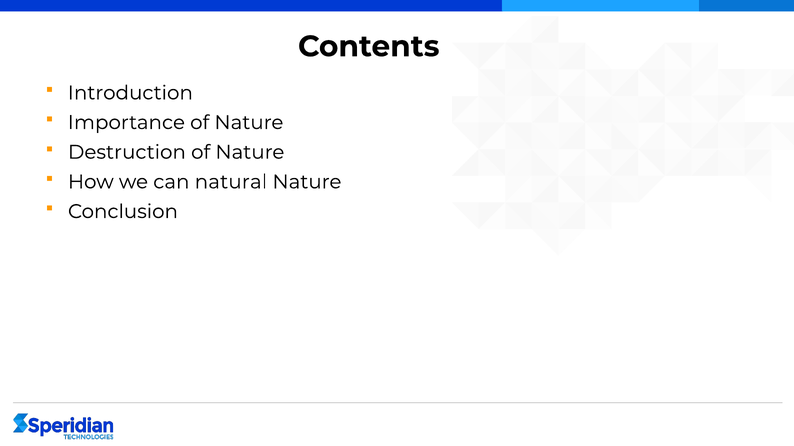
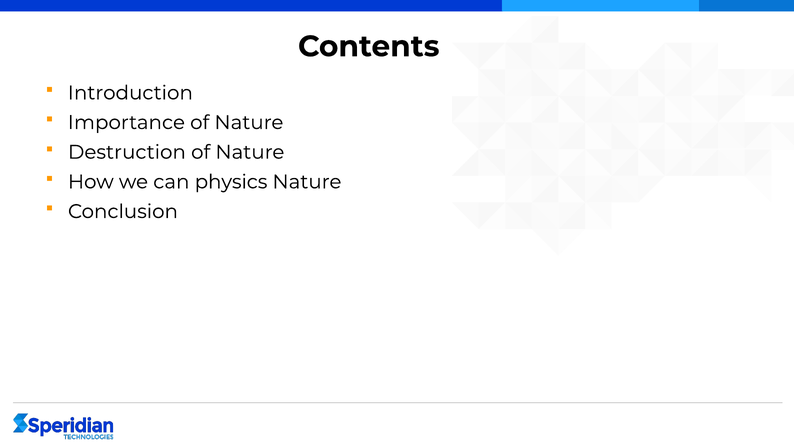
natural: natural -> physics (231, 182)
